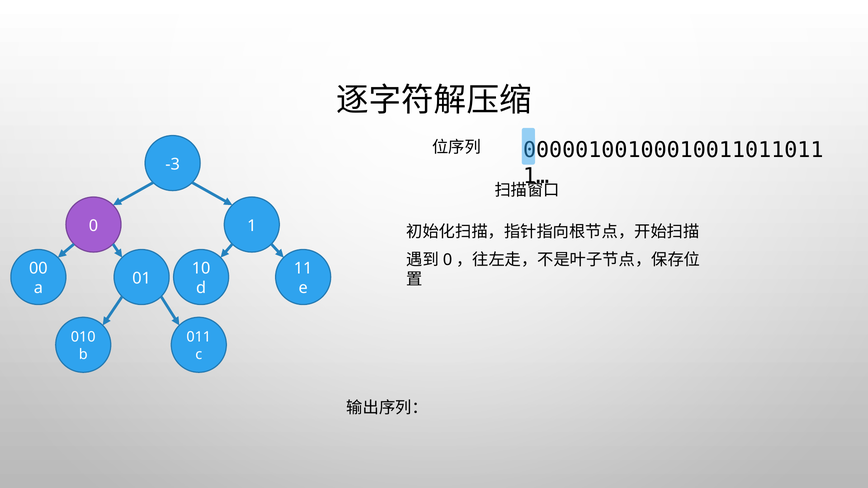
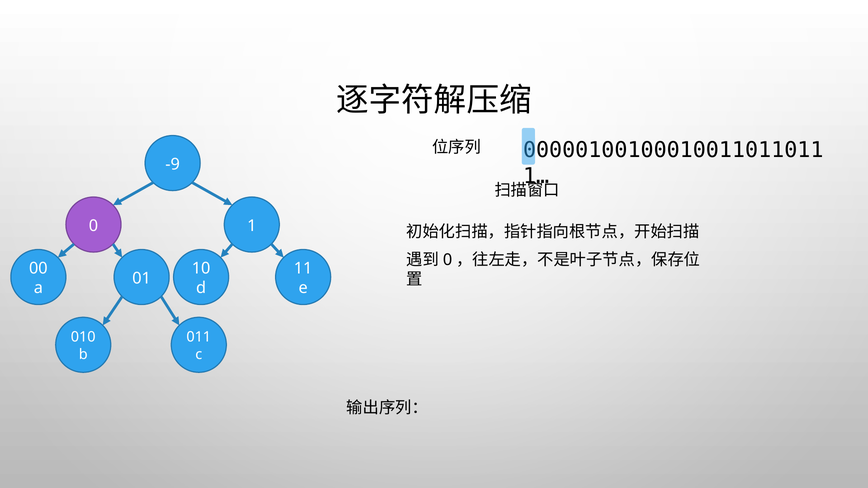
-3: -3 -> -9 (173, 164)
